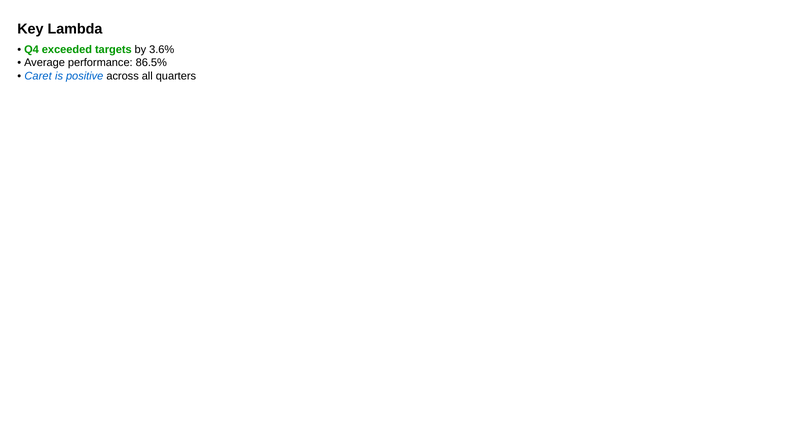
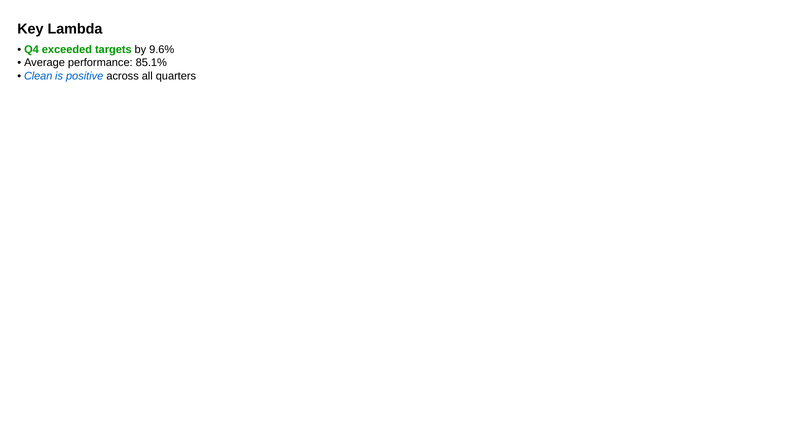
3.6%: 3.6% -> 9.6% (162, 50)
86.5%: 86.5% -> 85.1% (151, 63)
Caret: Caret -> Clean (38, 76)
